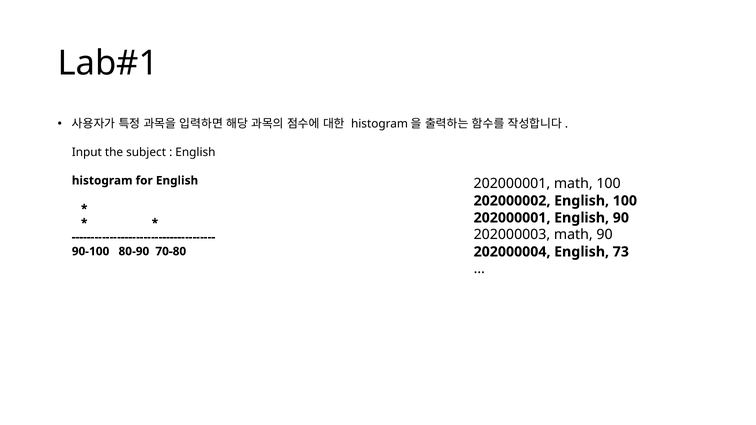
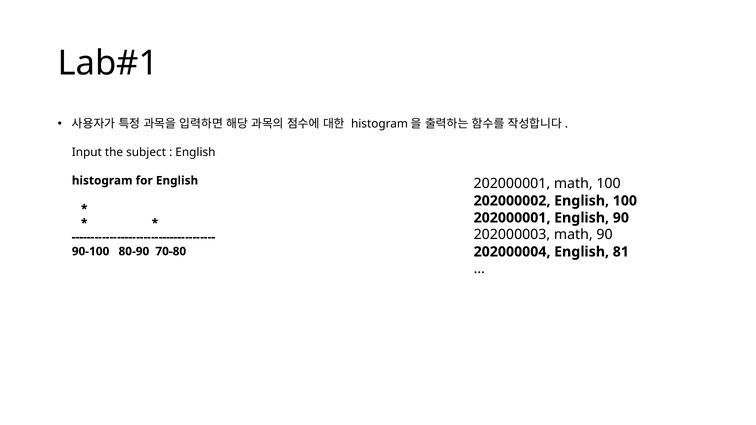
73: 73 -> 81 (621, 252)
